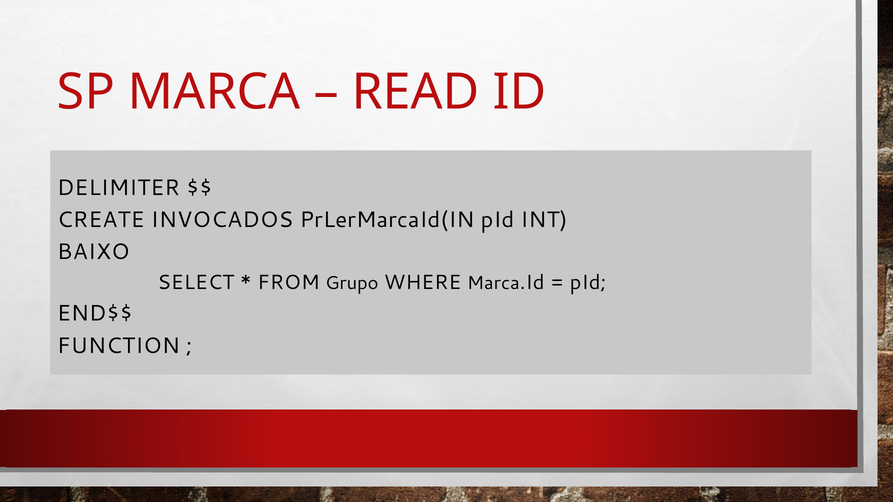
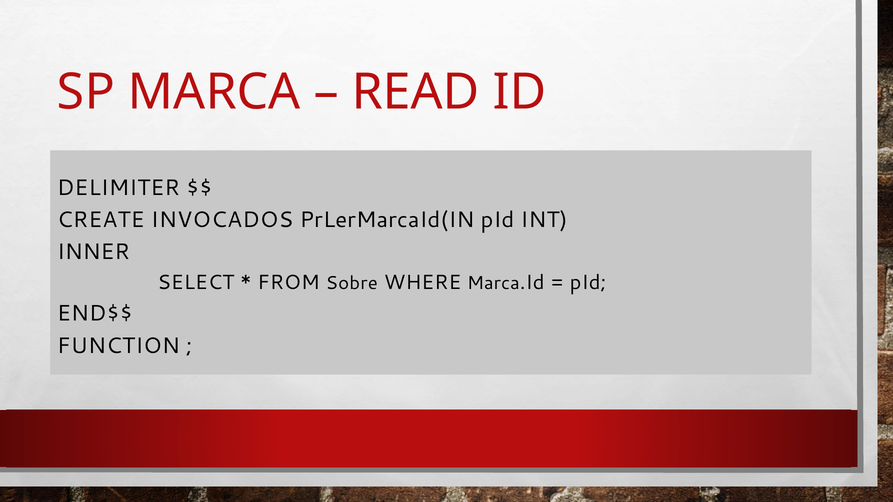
BAIXO: BAIXO -> INNER (93, 252)
Grupo: Grupo -> Sobre (352, 283)
